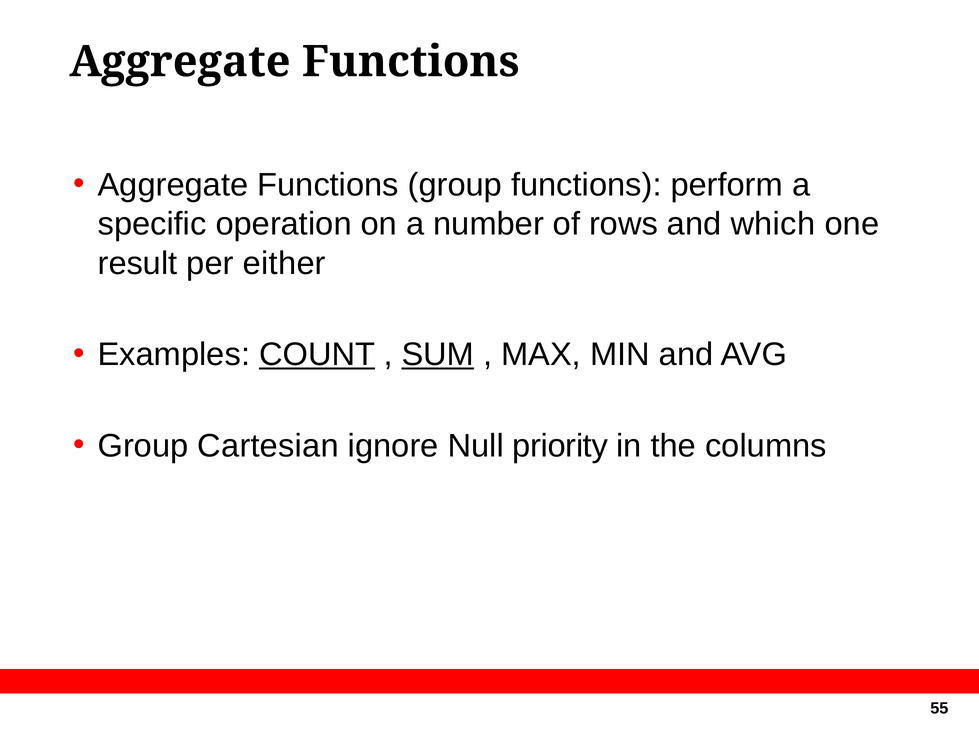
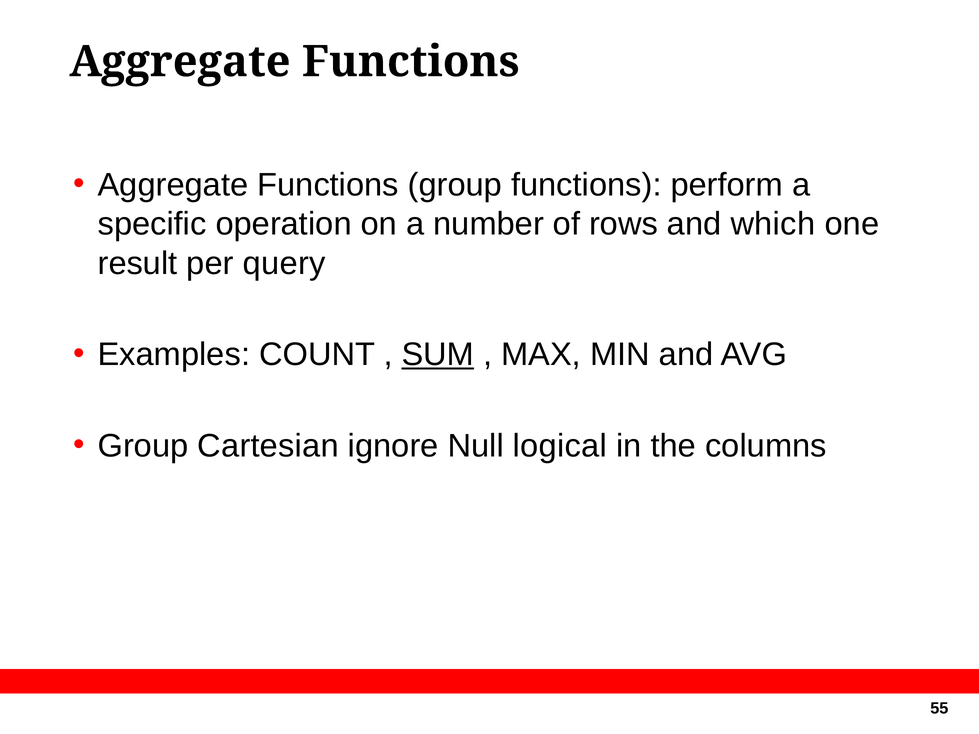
either: either -> query (284, 263)
COUNT underline: present -> none (317, 355)
priority: priority -> logical (560, 446)
